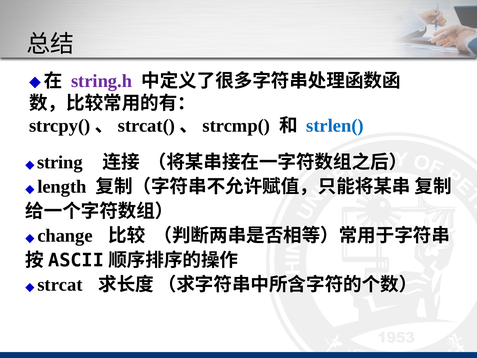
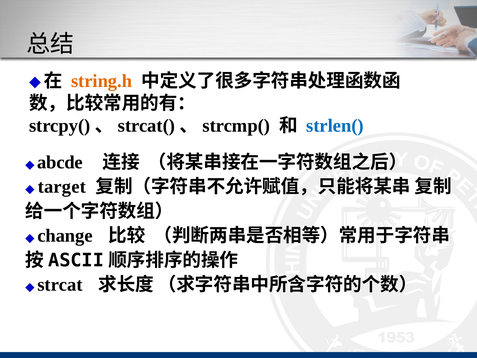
string.h colour: purple -> orange (102, 81)
string: string -> abcde (60, 162)
length: length -> target (62, 187)
